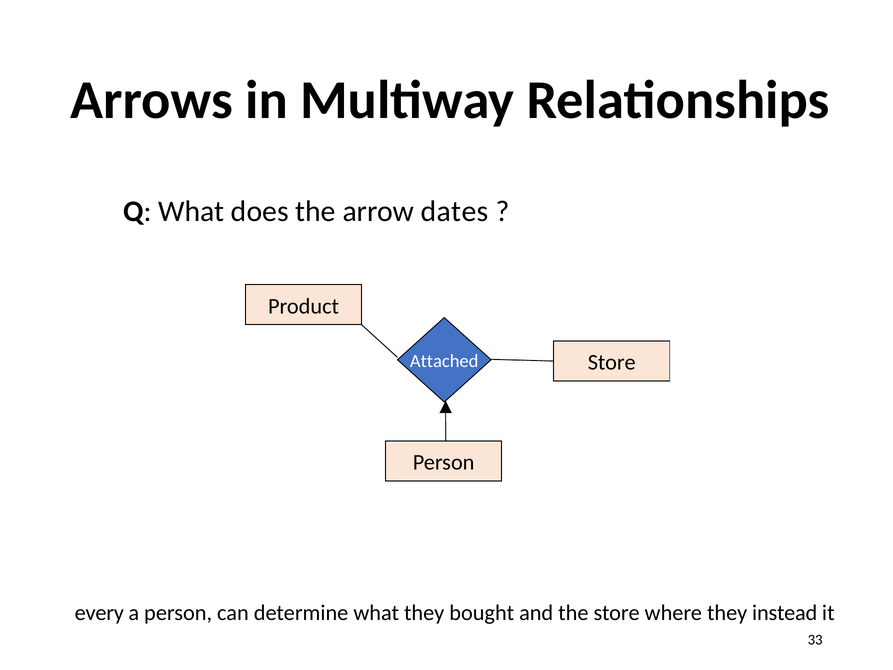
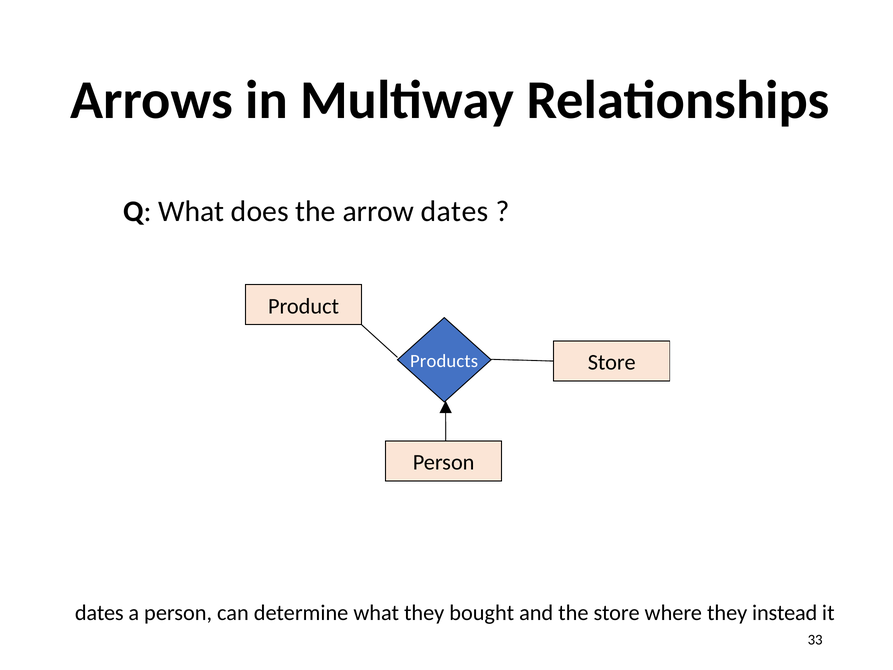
Attached: Attached -> Products (444, 361)
every: every -> dates (99, 613)
